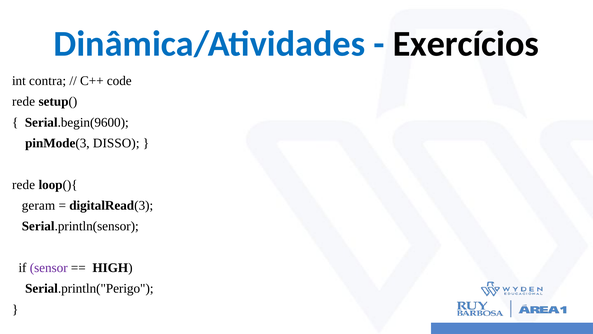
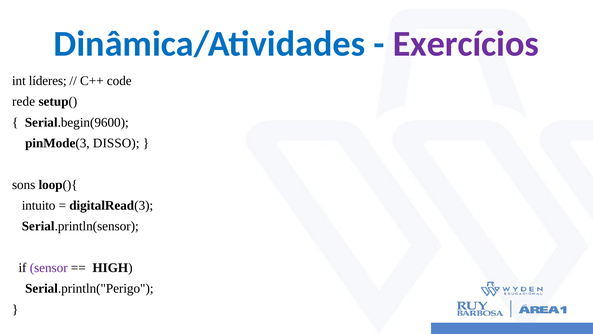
Exercícios colour: black -> purple (466, 44)
contra: contra -> líderes (48, 81)
rede: rede -> sons (24, 185)
geram: geram -> intuito (39, 205)
